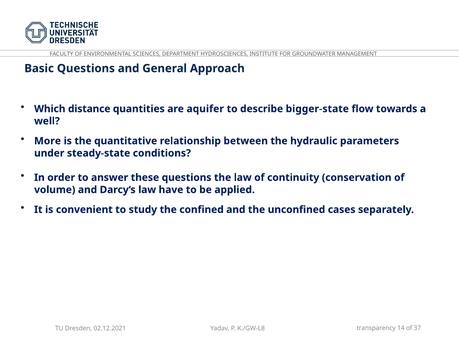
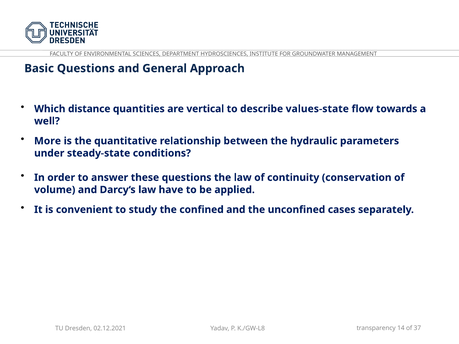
aquifer: aquifer -> vertical (205, 109)
bigger-state: bigger-state -> values-state (317, 109)
